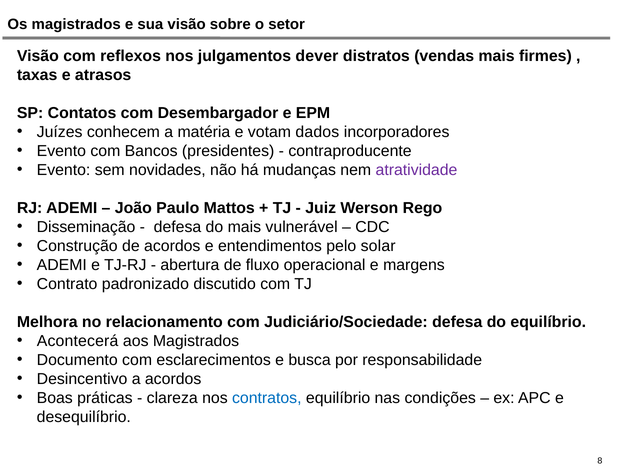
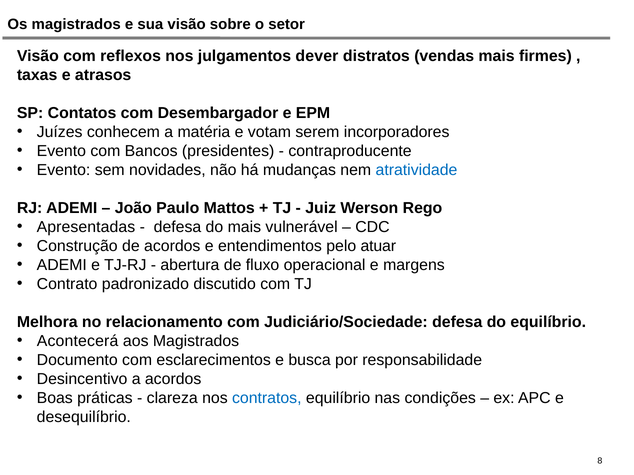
dados: dados -> serem (317, 132)
atratividade colour: purple -> blue (417, 170)
Disseminação: Disseminação -> Apresentadas (86, 227)
solar: solar -> atuar (378, 246)
